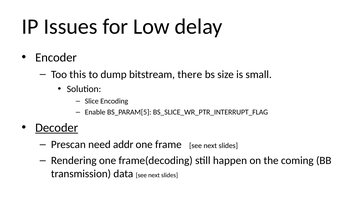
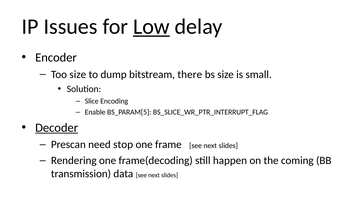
Low underline: none -> present (151, 27)
Too this: this -> size (78, 74)
addr: addr -> stop (123, 145)
